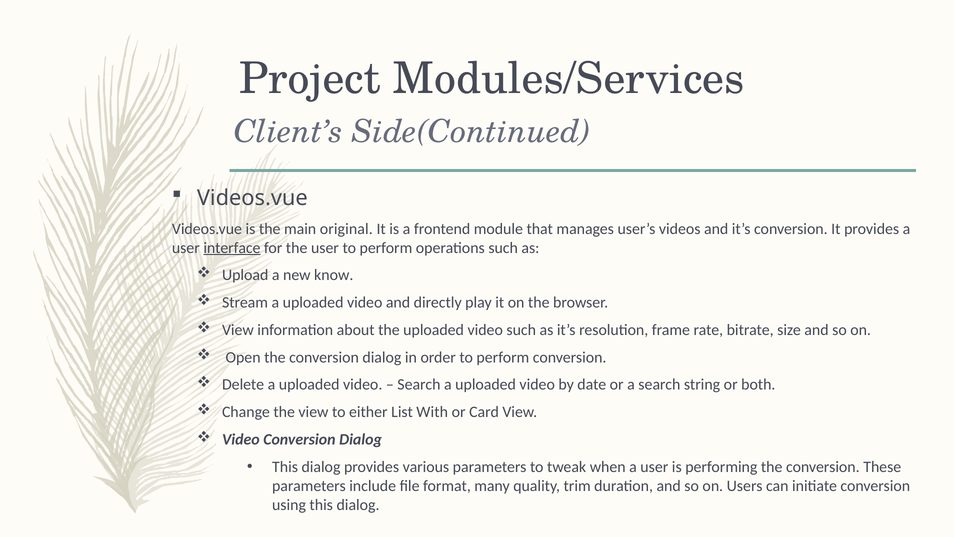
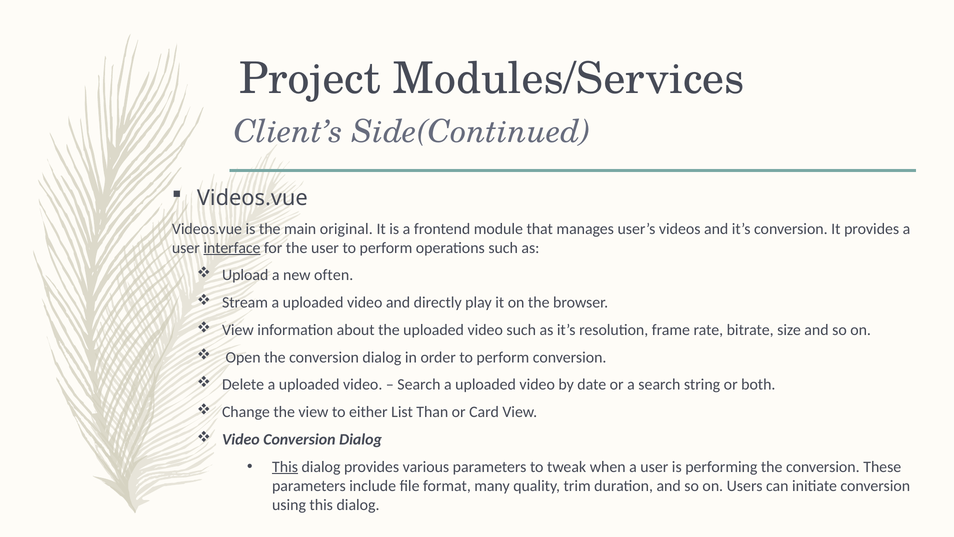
know: know -> often (334, 275)
With: With -> Than (432, 412)
This underline: none -> present (285, 467)
